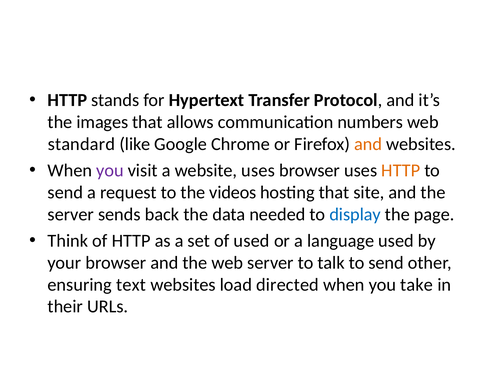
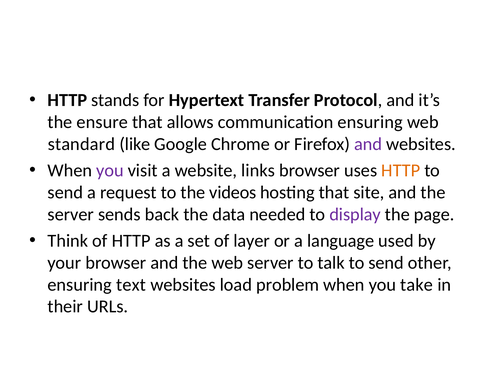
images: images -> ensure (102, 122)
communication numbers: numbers -> ensuring (370, 122)
and colour: orange -> purple (368, 144)
website uses: uses -> links (258, 170)
display colour: blue -> purple (355, 214)
of used: used -> layer (252, 241)
directed: directed -> problem (288, 285)
